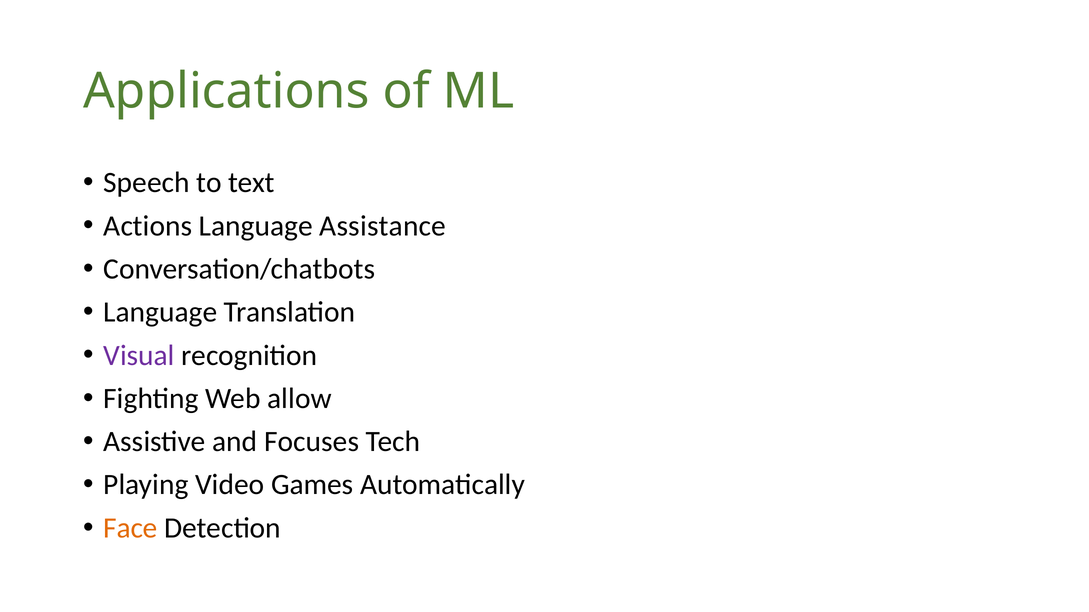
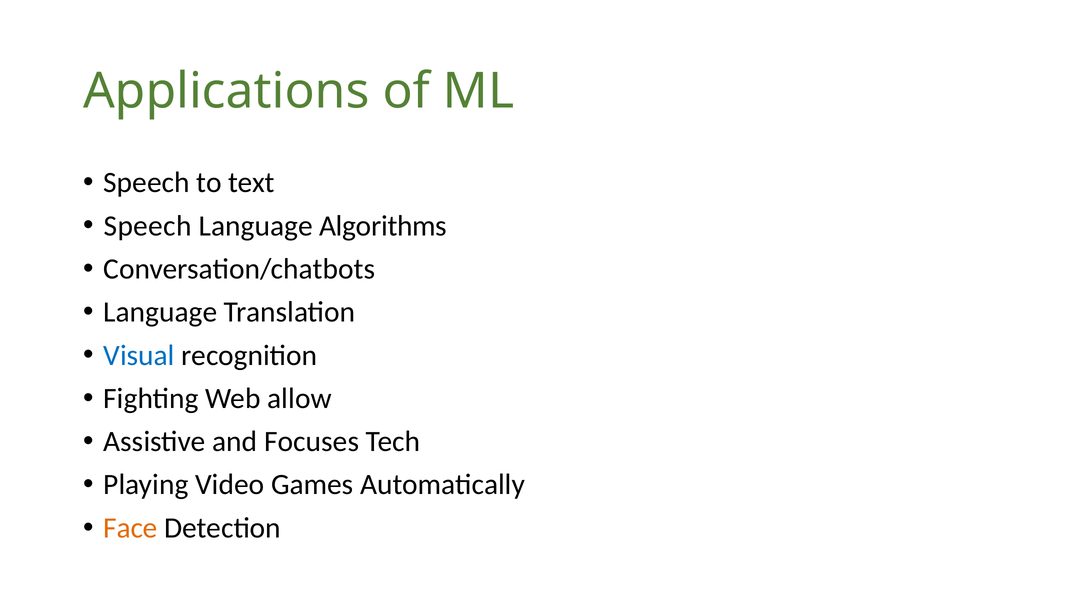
Actions: Actions -> Speech (148, 226)
Assistance: Assistance -> Algorithms (383, 226)
Visual colour: purple -> blue (139, 356)
